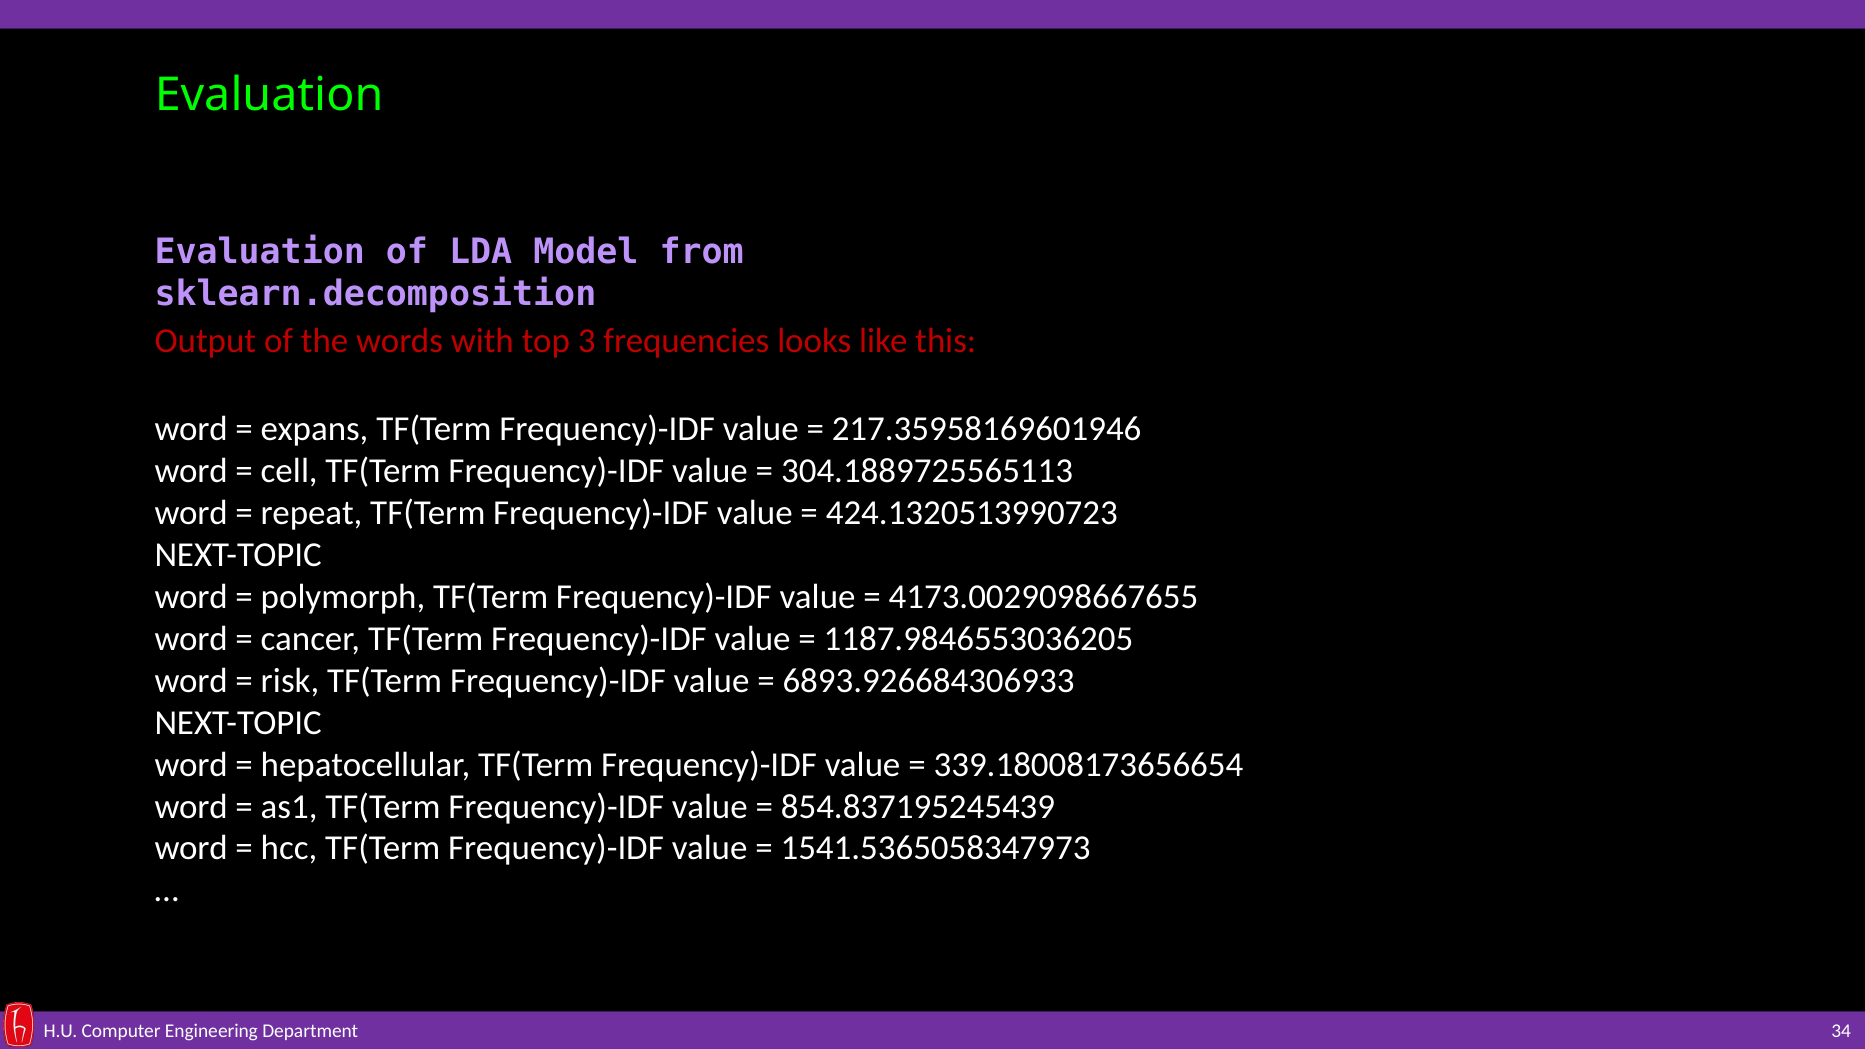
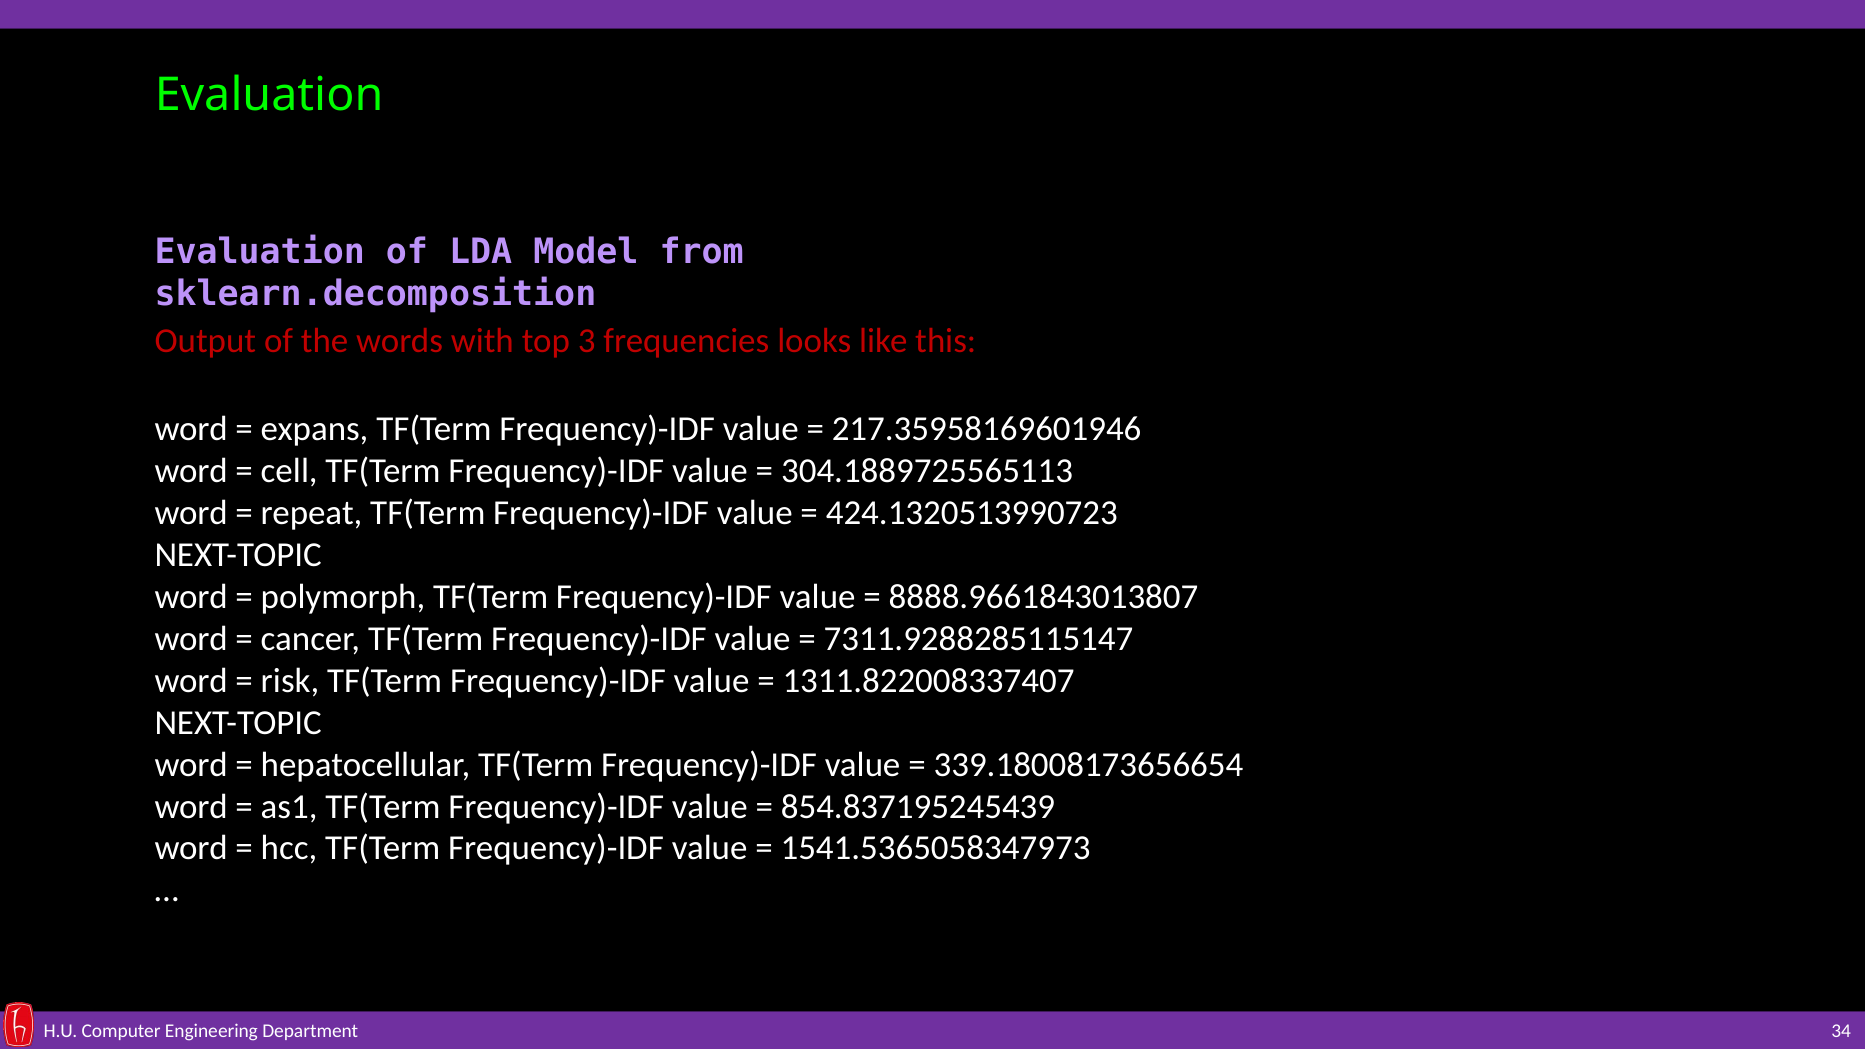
4173.0029098667655: 4173.0029098667655 -> 8888.9661843013807 (1044, 597)
1187.9846553036205: 1187.9846553036205 -> 7311.9288285115147 (978, 639)
6893.926684306933: 6893.926684306933 -> 1311.822008337407 (928, 681)
